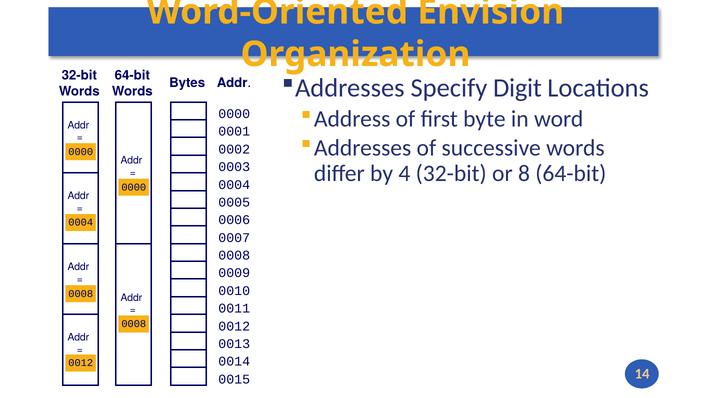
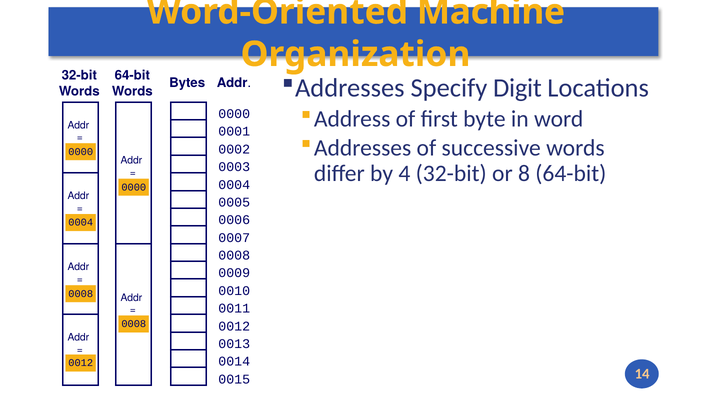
Envision: Envision -> Machine (491, 12)
